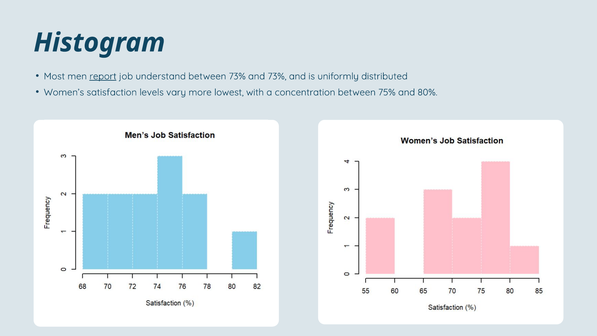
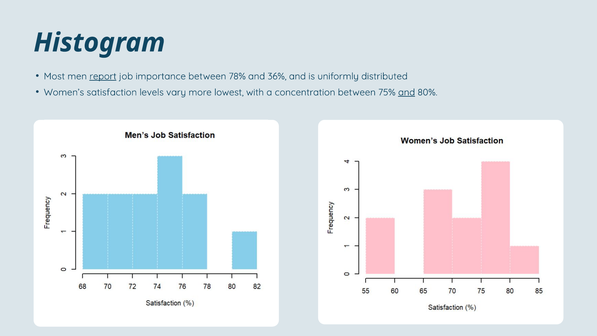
understand: understand -> importance (161, 76)
between 73%: 73% -> 78% (237, 76)
and 73%: 73% -> 36% (277, 76)
and underline: none -> present (407, 92)
